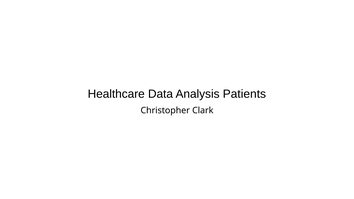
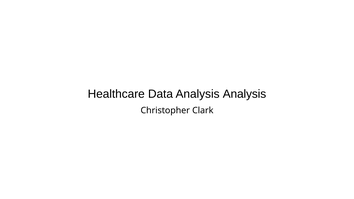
Analysis Patients: Patients -> Analysis (244, 94)
